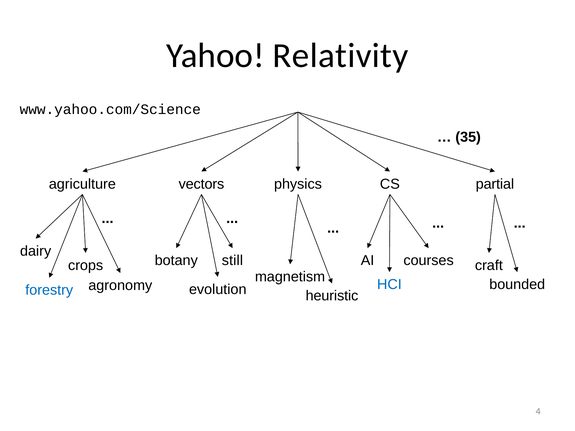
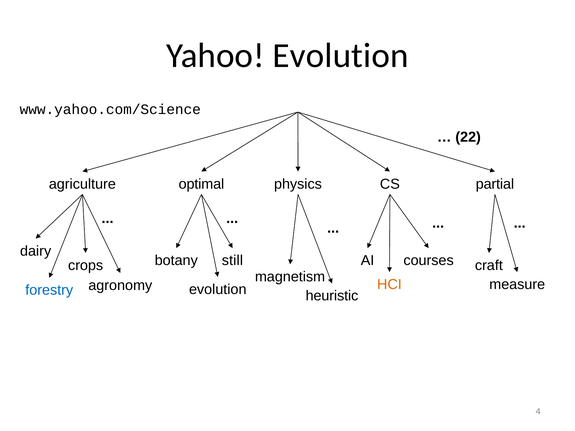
Yahoo Relativity: Relativity -> Evolution (340, 56)
35: 35 -> 22 (468, 137)
vectors: vectors -> optimal (201, 184)
HCI colour: blue -> orange (389, 285)
bounded: bounded -> measure (517, 285)
